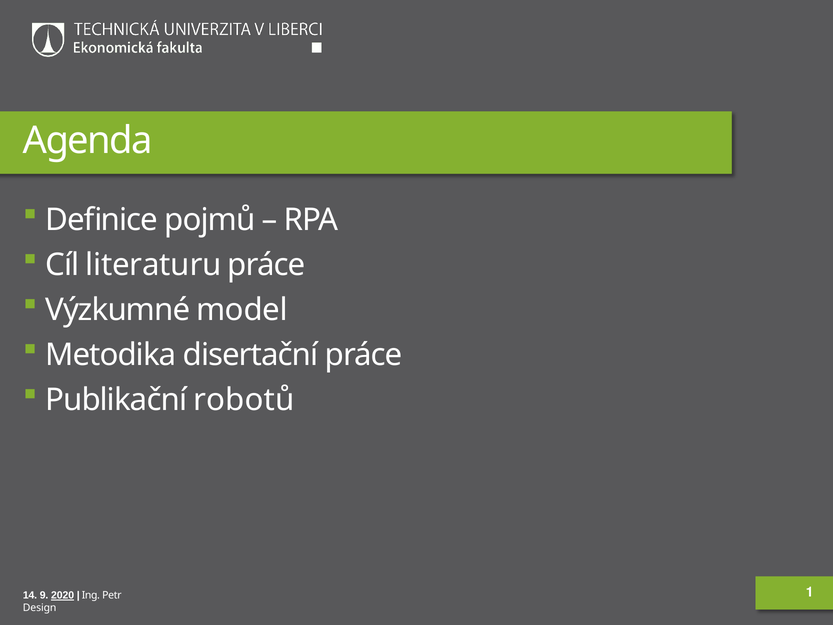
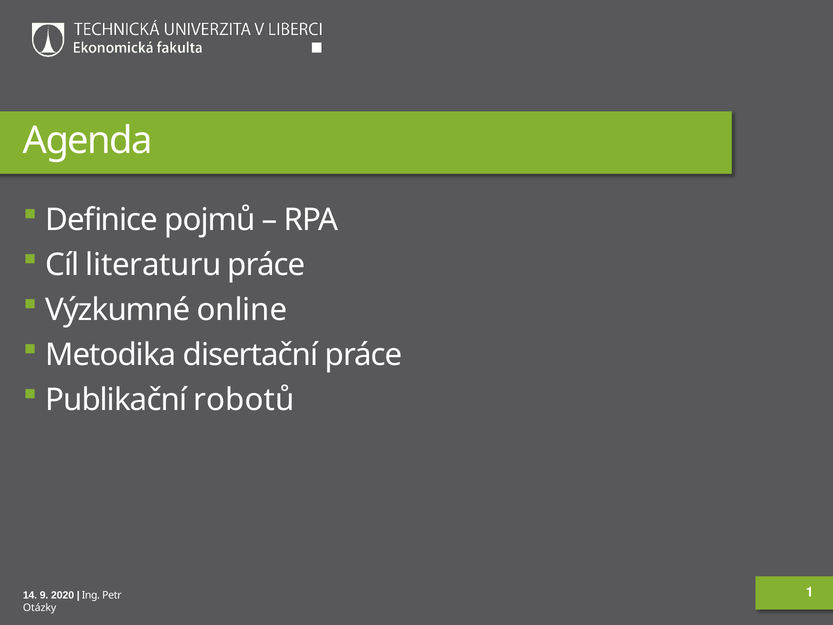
model: model -> online (242, 310)
2020 underline: present -> none (63, 595)
Design: Design -> Otázky (40, 608)
